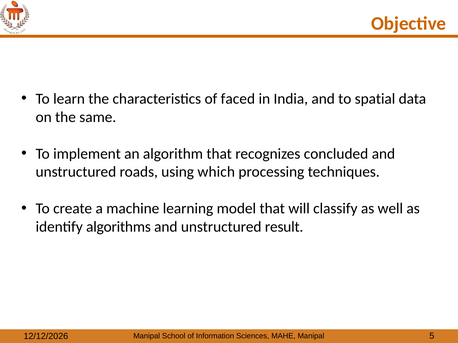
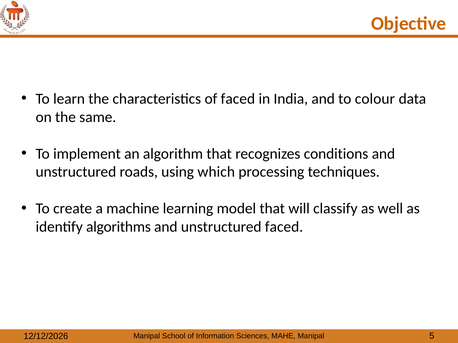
spatial: spatial -> colour (375, 99)
concluded: concluded -> conditions (336, 154)
unstructured result: result -> faced (284, 227)
